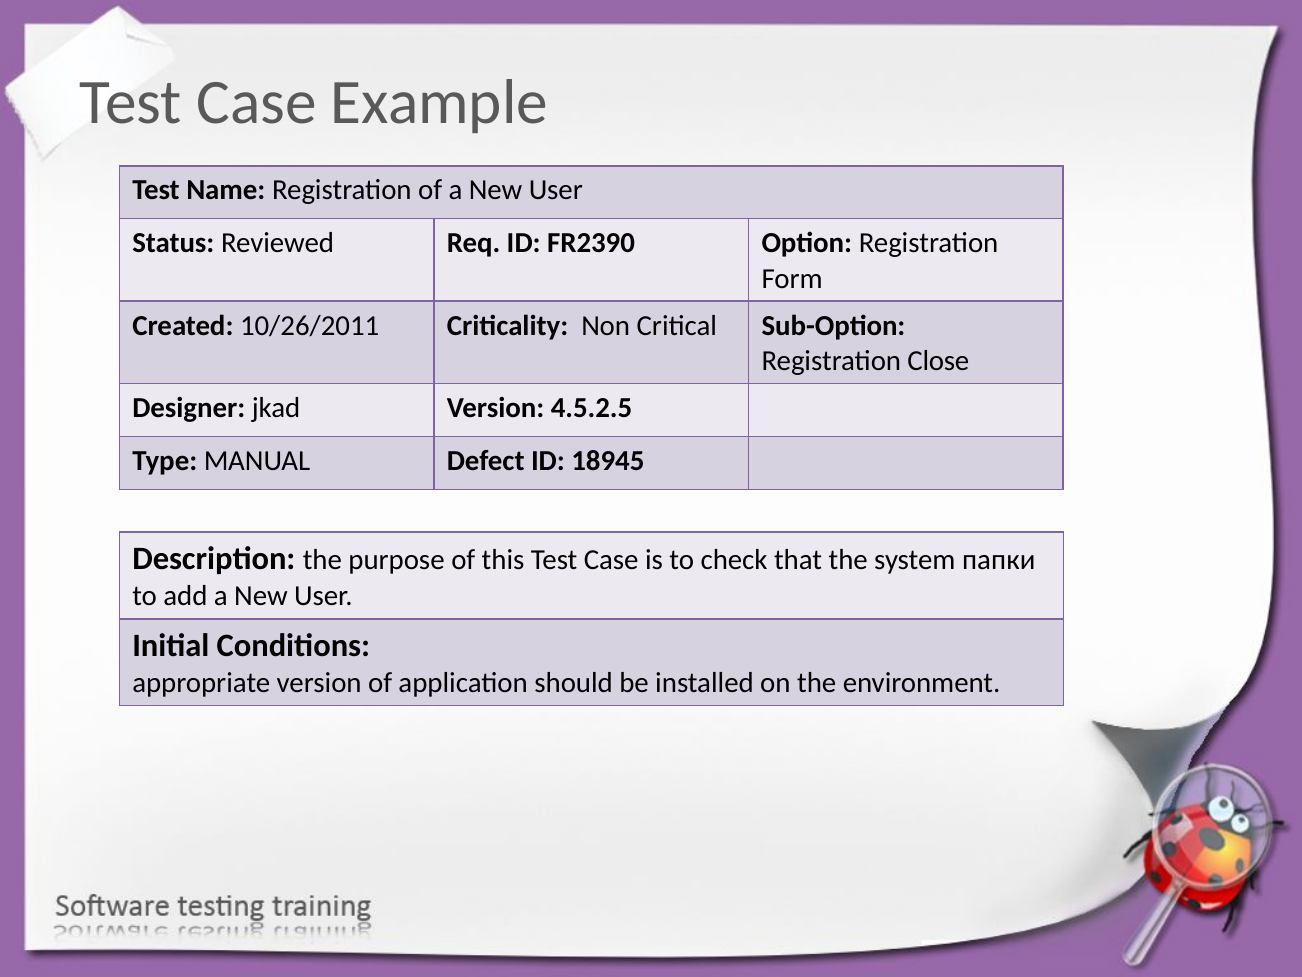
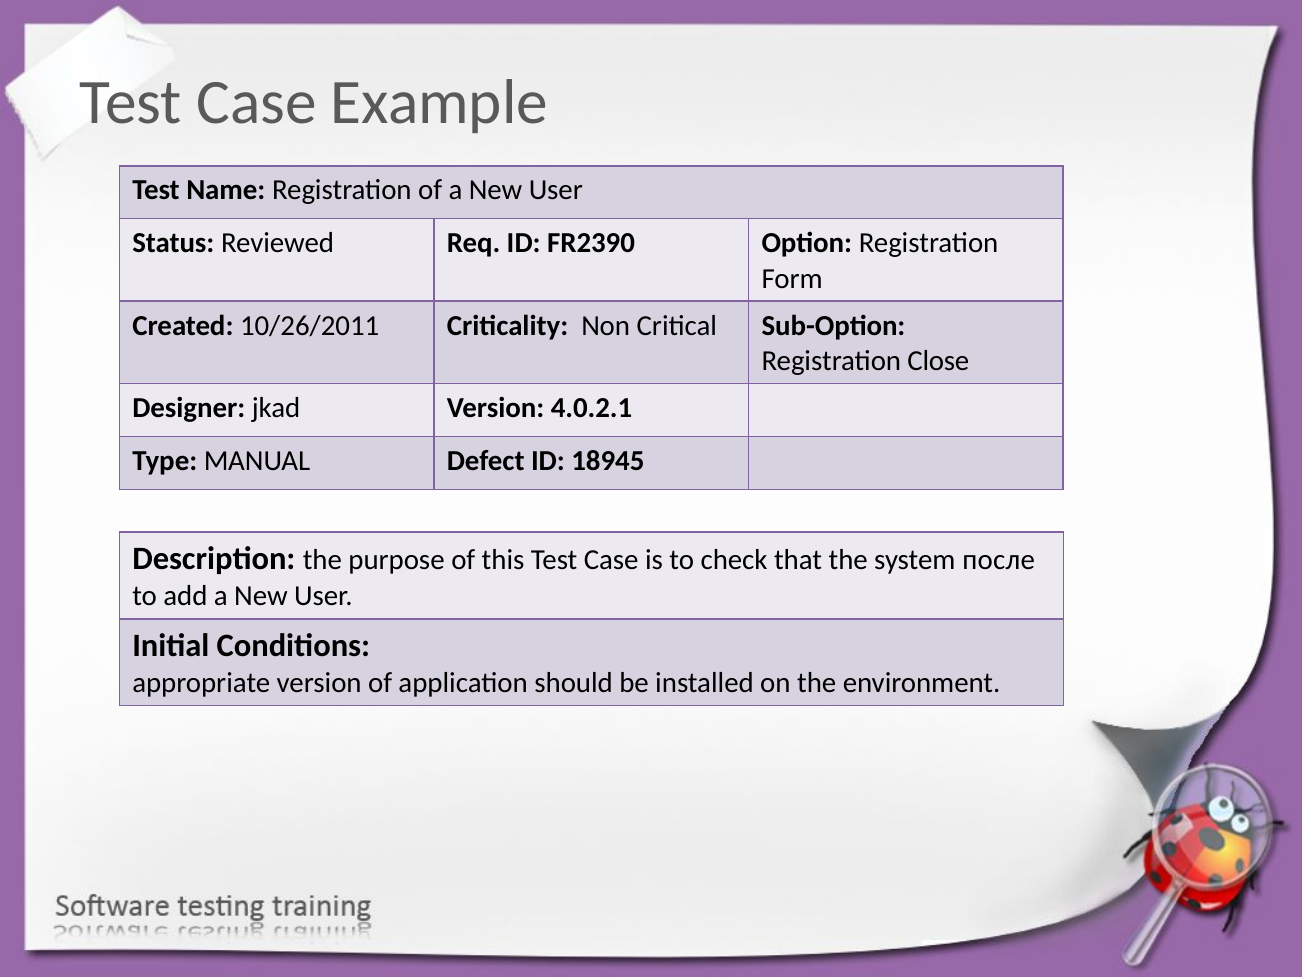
4.5.2.5: 4.5.2.5 -> 4.0.2.1 (592, 408)
папки: папки -> после (999, 560)
